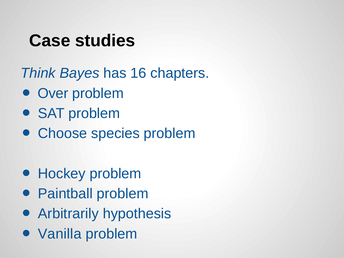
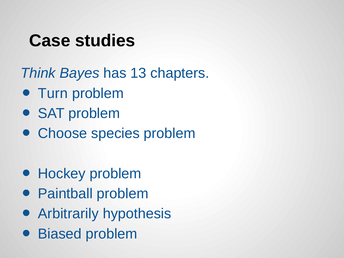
16: 16 -> 13 (138, 73)
Over: Over -> Turn (53, 93)
Vanilla: Vanilla -> Biased (60, 234)
